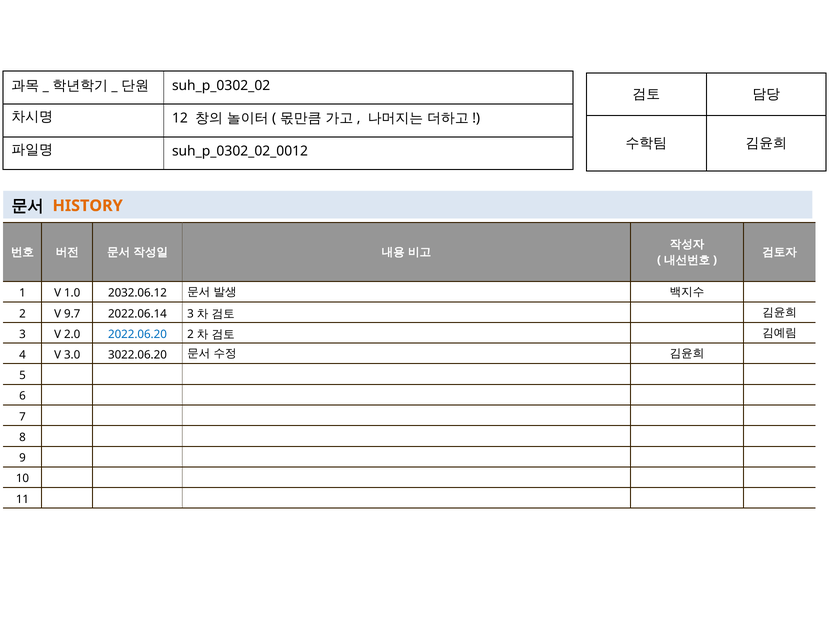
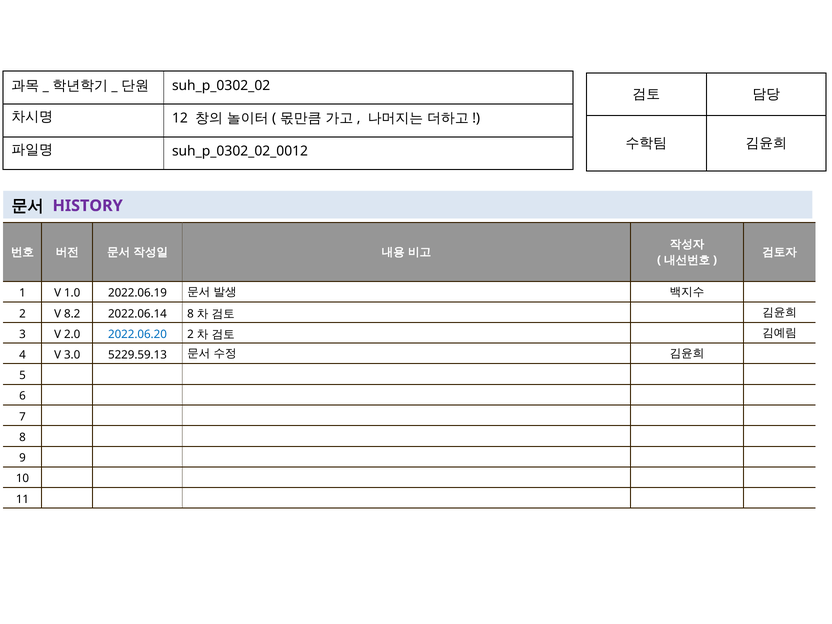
HISTORY colour: orange -> purple (88, 206)
2032.06.12: 2032.06.12 -> 2022.06.19 (137, 293)
9.7: 9.7 -> 8.2 (72, 314)
2022.06.14 3: 3 -> 8 (190, 314)
3022.06.20: 3022.06.20 -> 5229.59.13 (137, 355)
